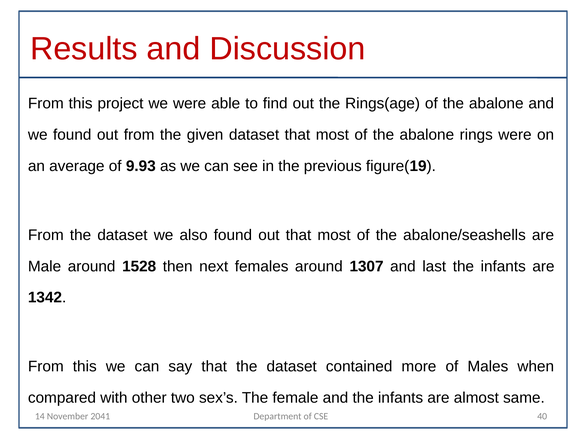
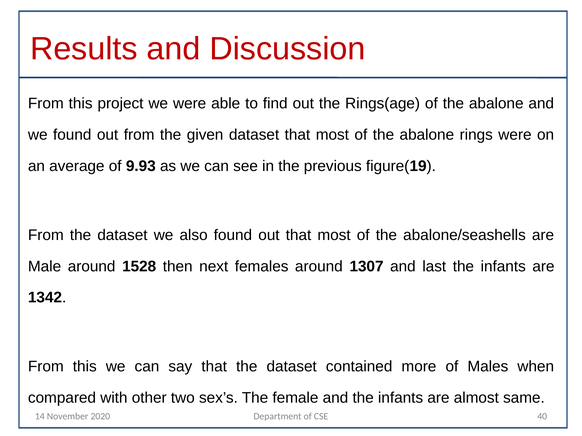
2041: 2041 -> 2020 (100, 417)
